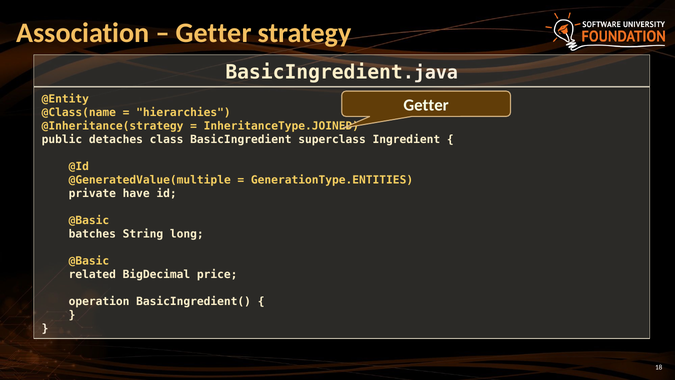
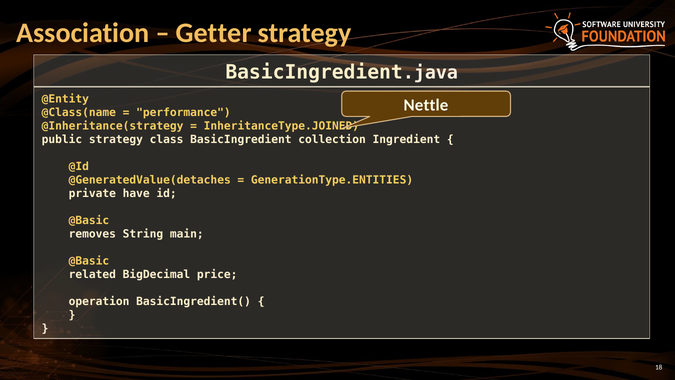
Getter: Getter -> Nettle (426, 105)
hierarchies: hierarchies -> performance (183, 112)
public detaches: detaches -> strategy (116, 139)
superclass: superclass -> collection (332, 139)
@GeneratedValue(multiple: @GeneratedValue(multiple -> @GeneratedValue(detaches (150, 180)
batches: batches -> removes (92, 234)
long: long -> main (187, 234)
